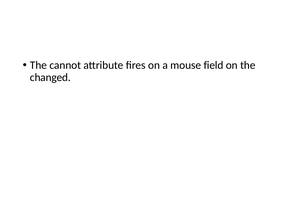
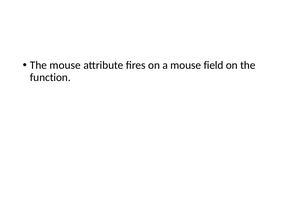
The cannot: cannot -> mouse (65, 65)
changed: changed -> function (50, 77)
